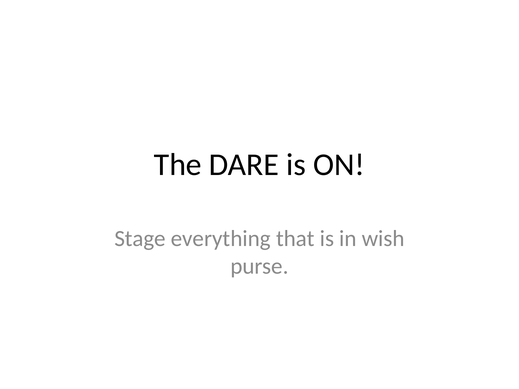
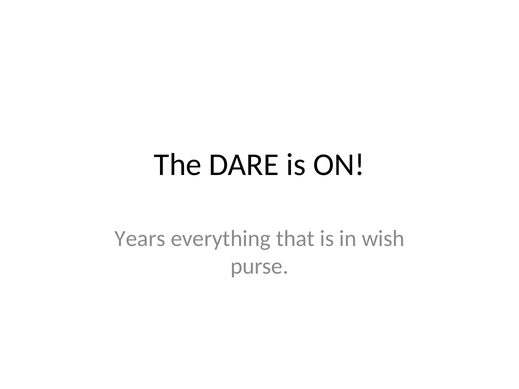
Stage: Stage -> Years (140, 239)
